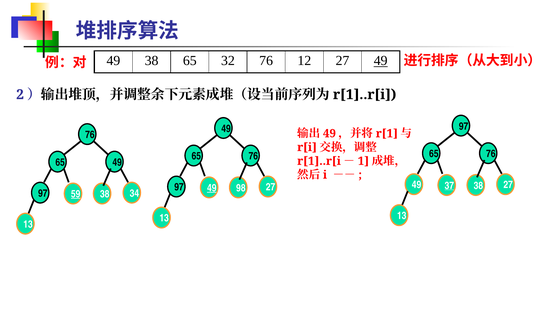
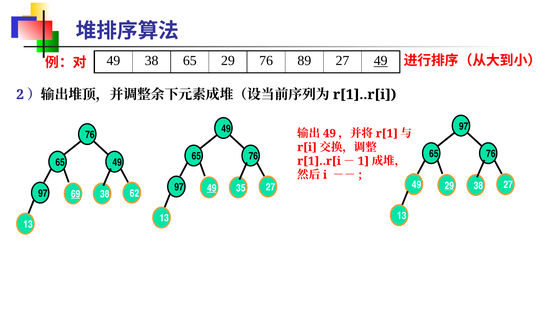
65 32: 32 -> 29 (228, 61)
12: 12 -> 89 (304, 61)
49 37: 37 -> 29 (449, 185)
98: 98 -> 35 (241, 188)
59: 59 -> 69 (76, 194)
34: 34 -> 62 (134, 193)
